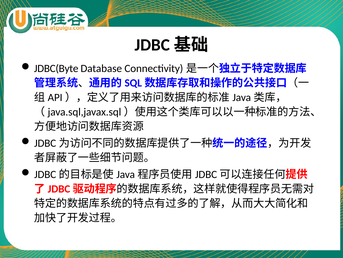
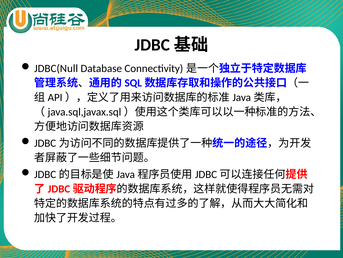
JDBC(Byte: JDBC(Byte -> JDBC(Null (56, 68)
